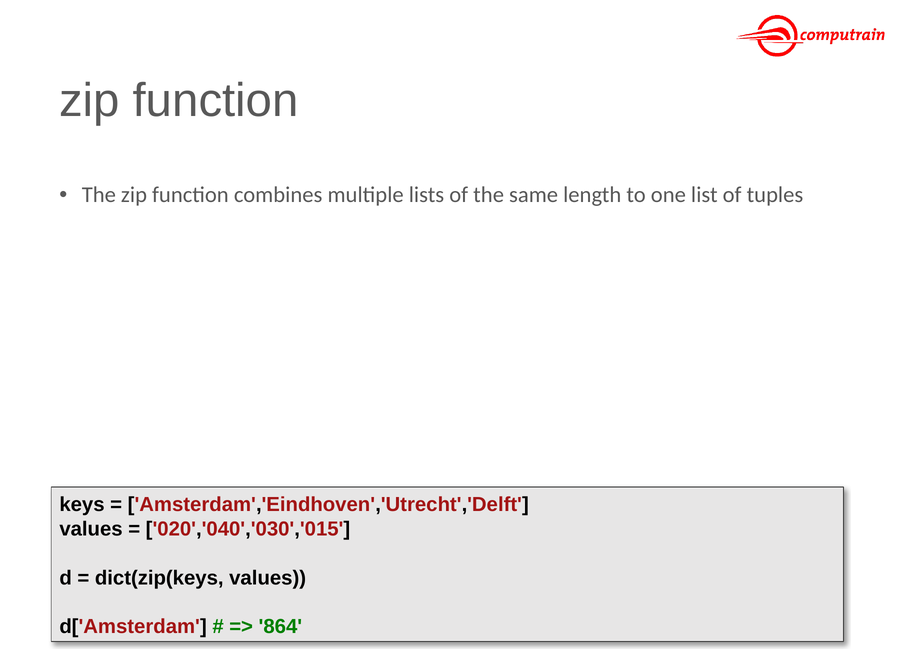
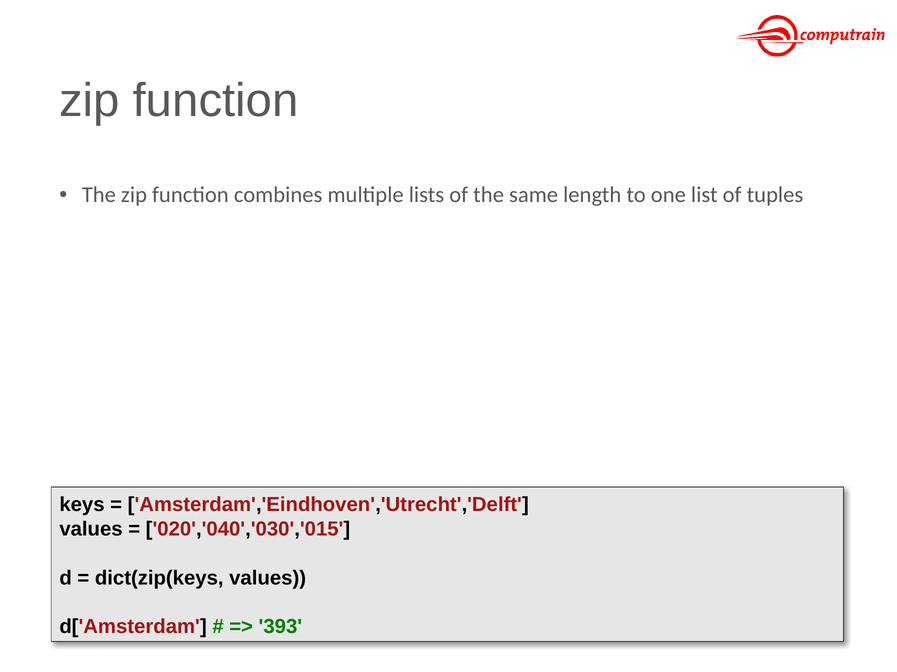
864: 864 -> 393 (280, 627)
